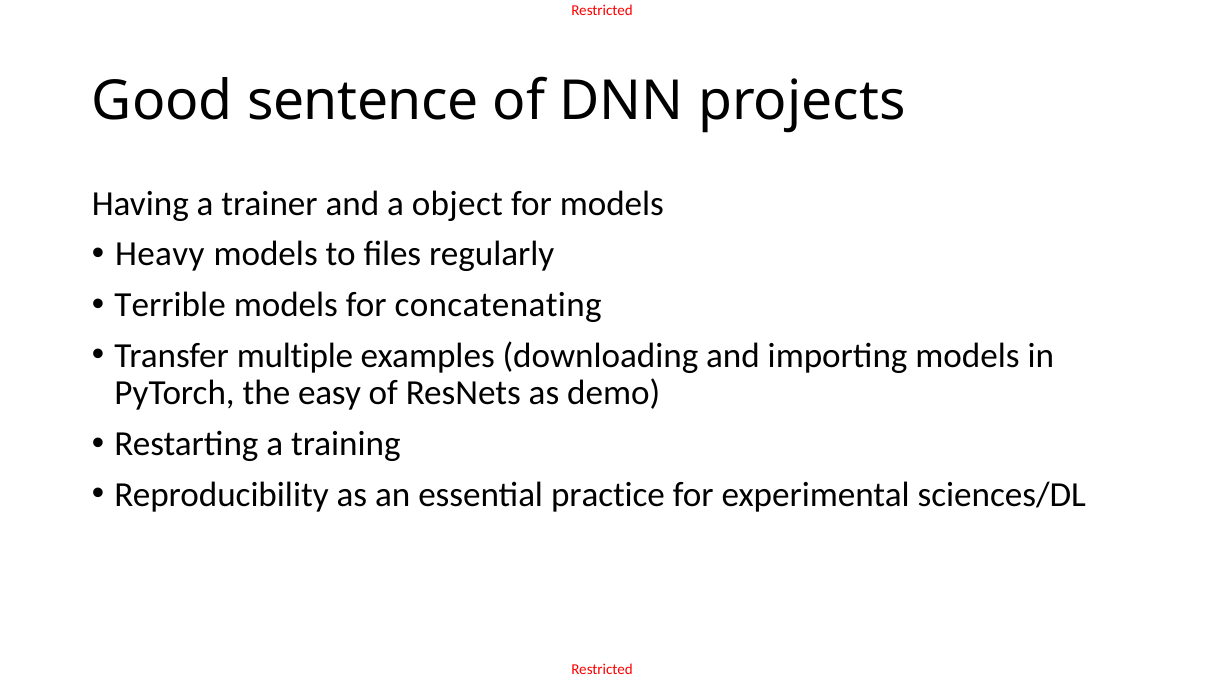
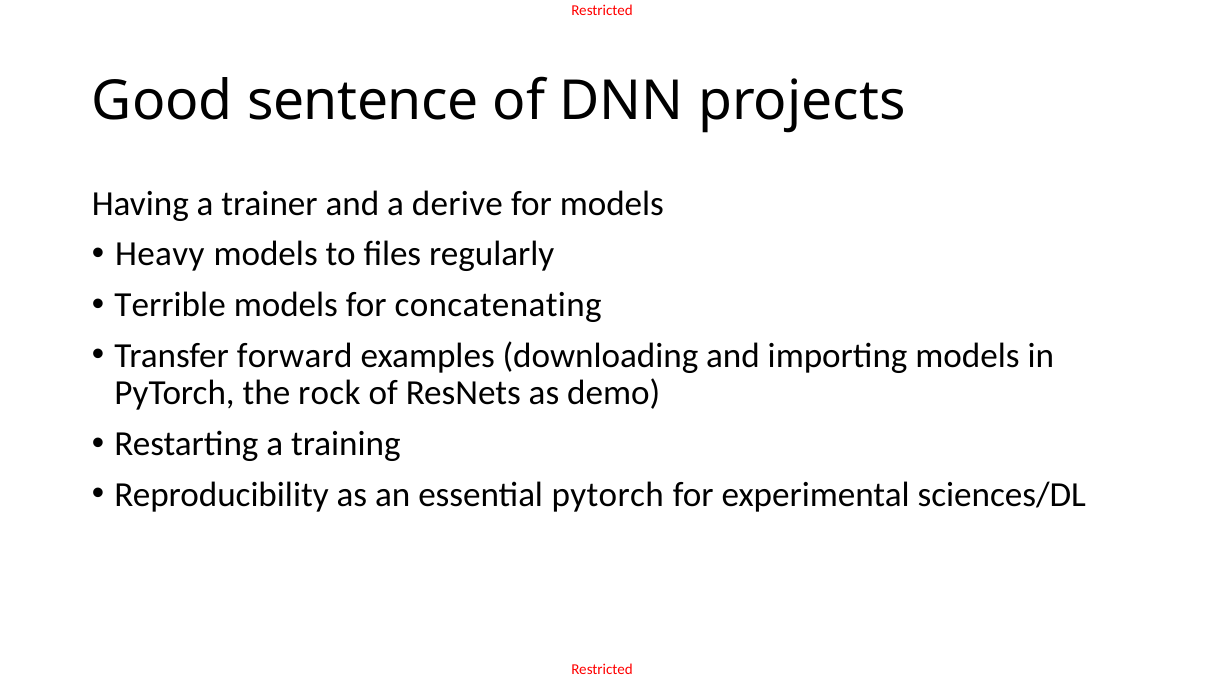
object: object -> derive (457, 204)
multiple: multiple -> forward (295, 355)
easy: easy -> rock (329, 393)
essential practice: practice -> pytorch (608, 494)
